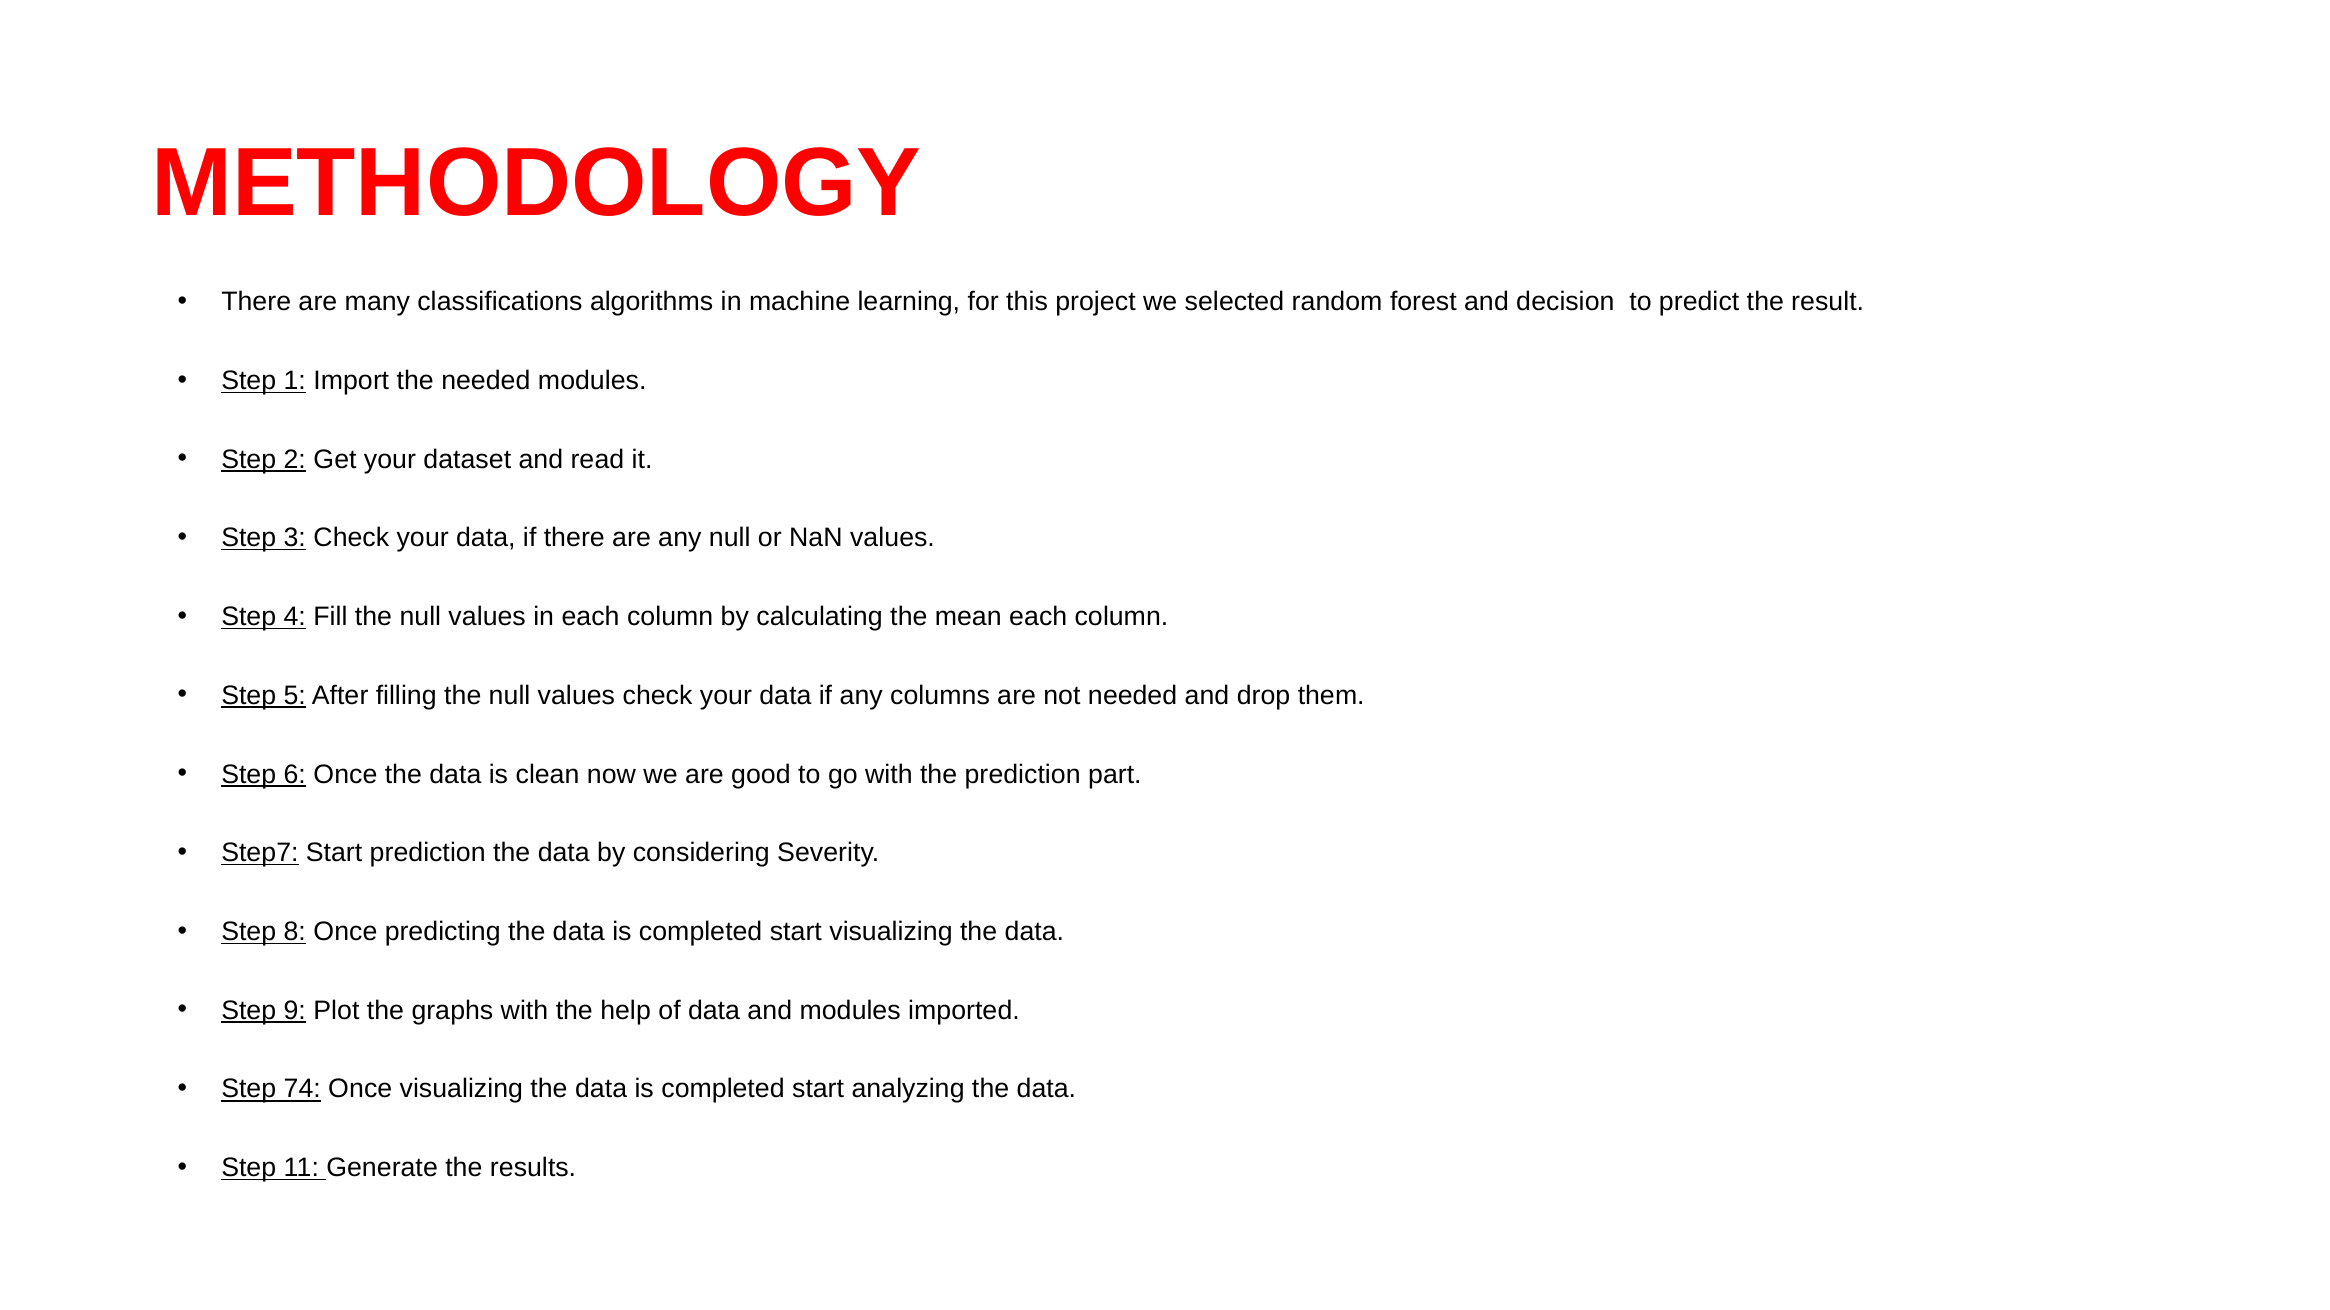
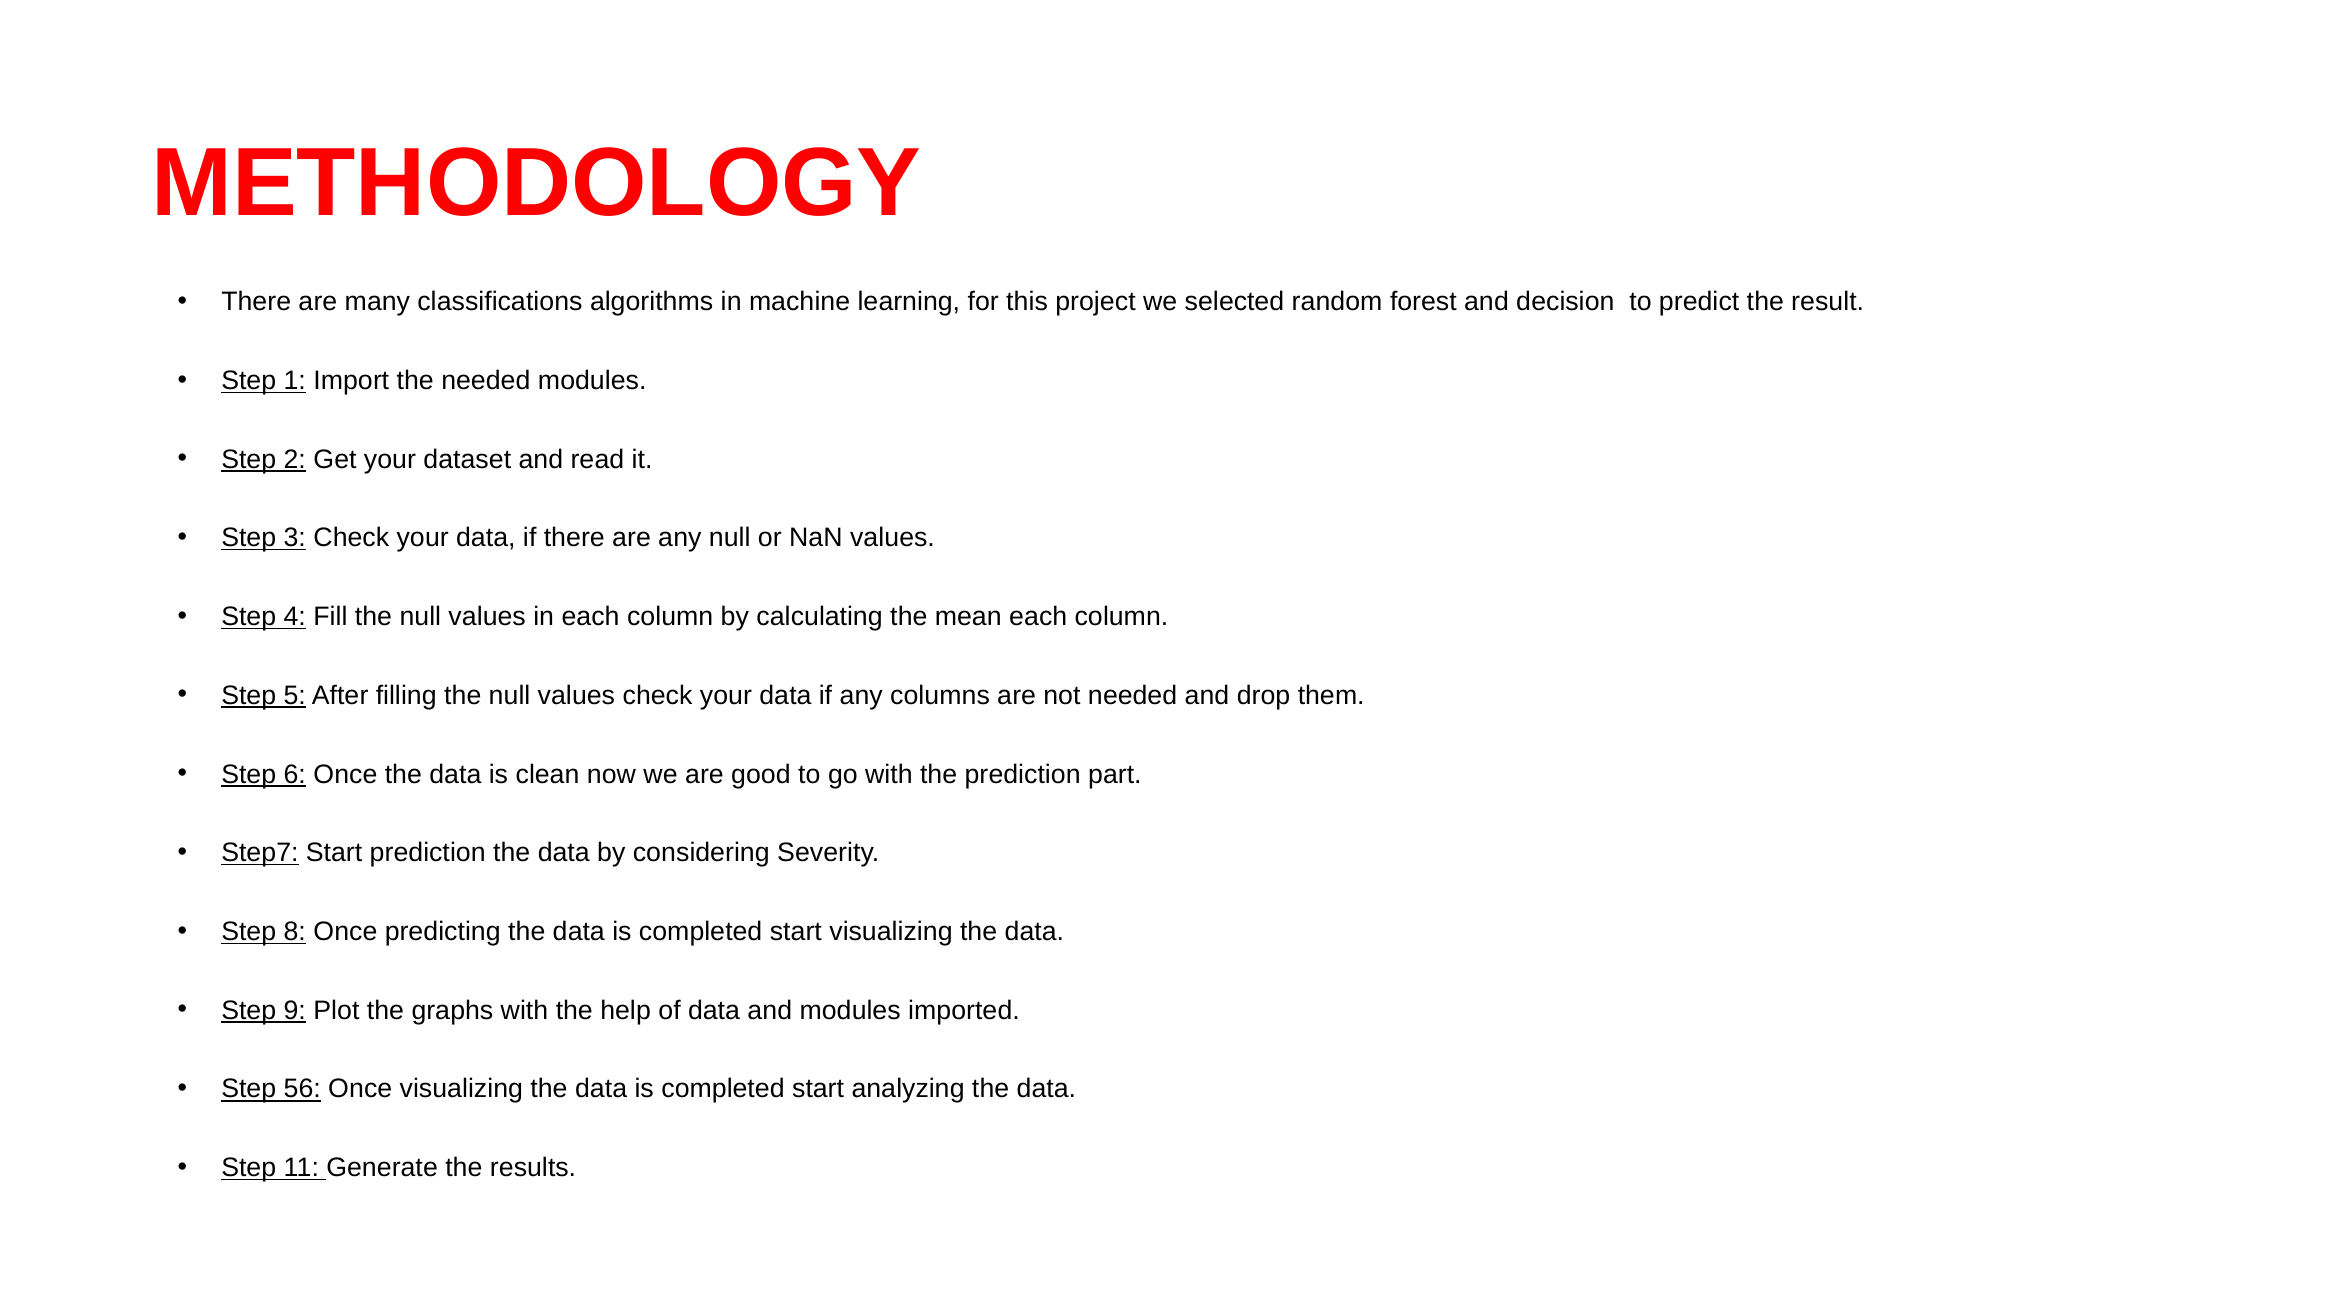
74: 74 -> 56 (302, 1090)
